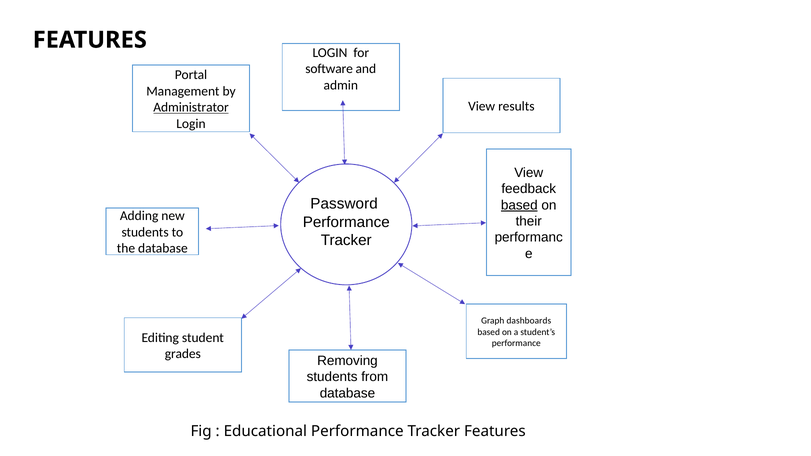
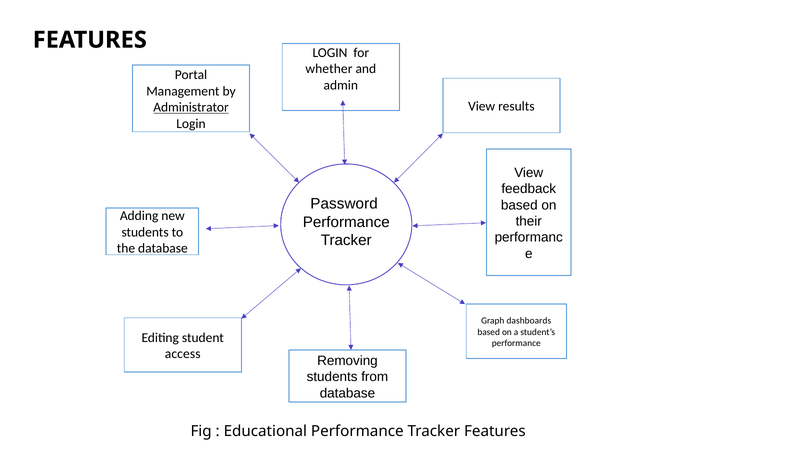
software: software -> whether (329, 69)
based underline: present -> none (519, 205)
grades: grades -> access (183, 354)
